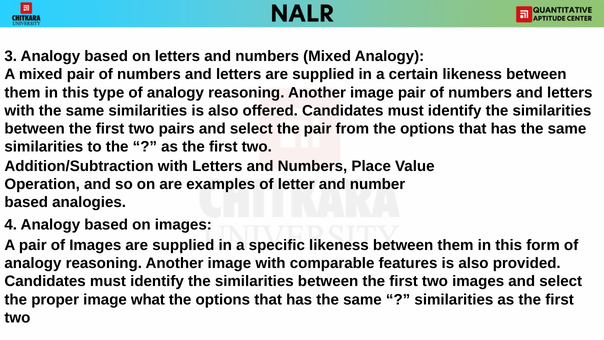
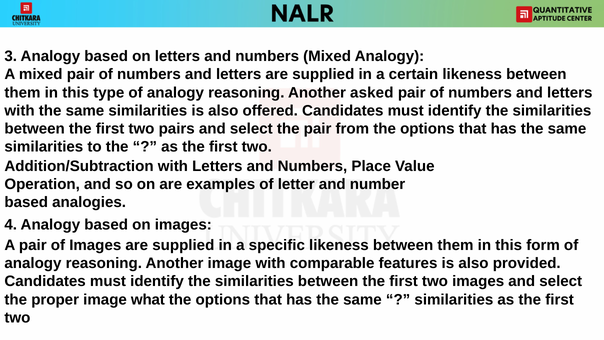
image: image -> asked (372, 92)
